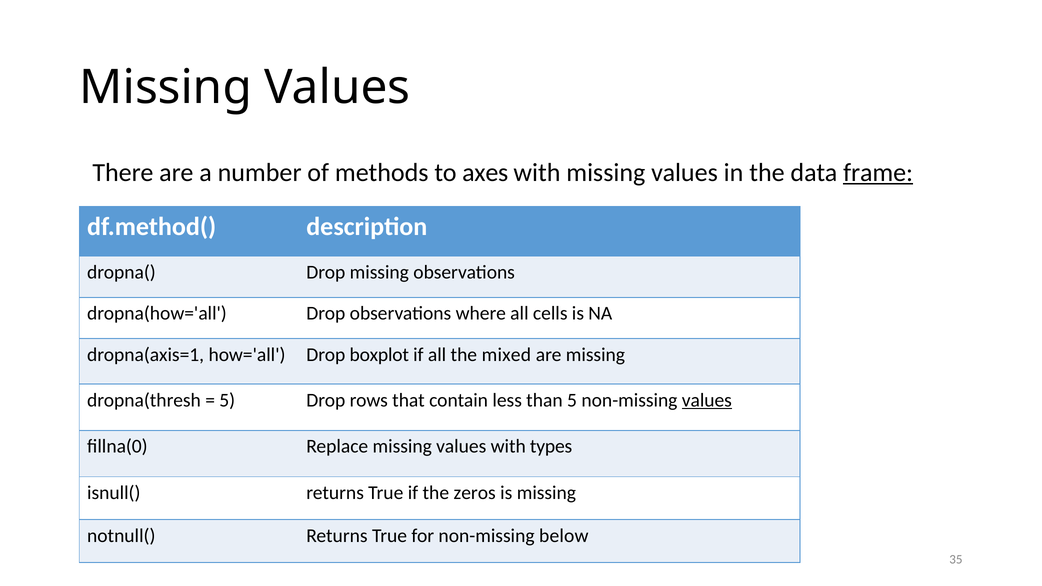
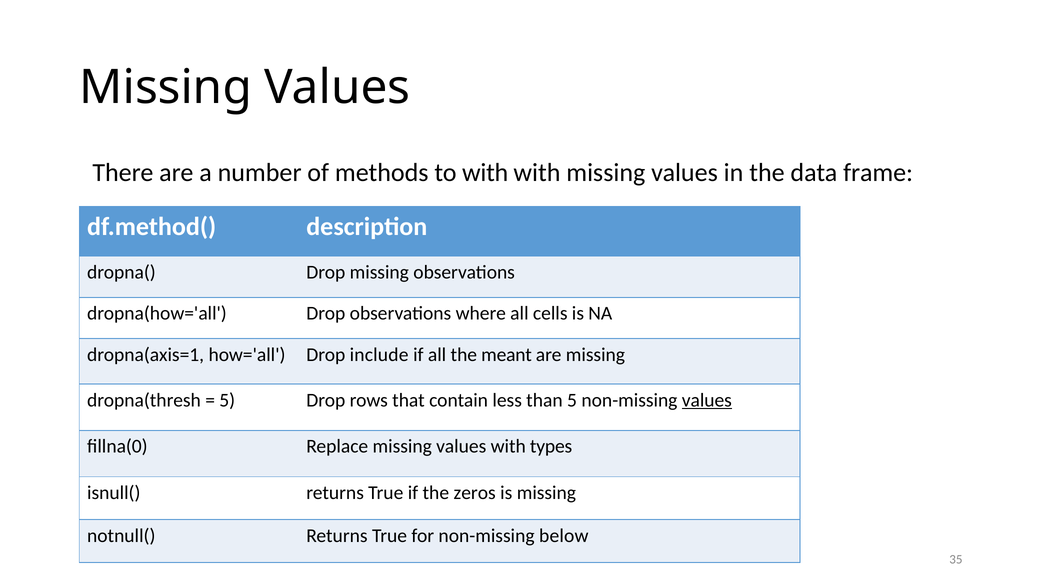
to axes: axes -> with (485, 173)
frame underline: present -> none (878, 173)
boxplot: boxplot -> include (379, 355)
mixed: mixed -> meant (507, 355)
